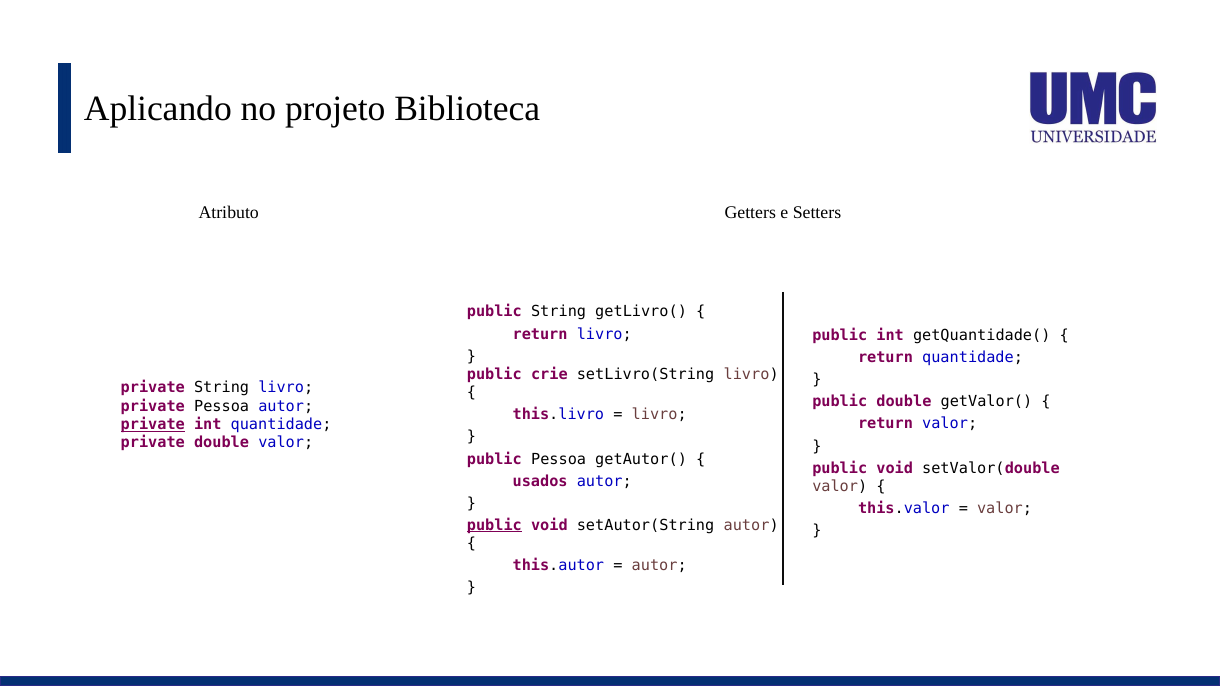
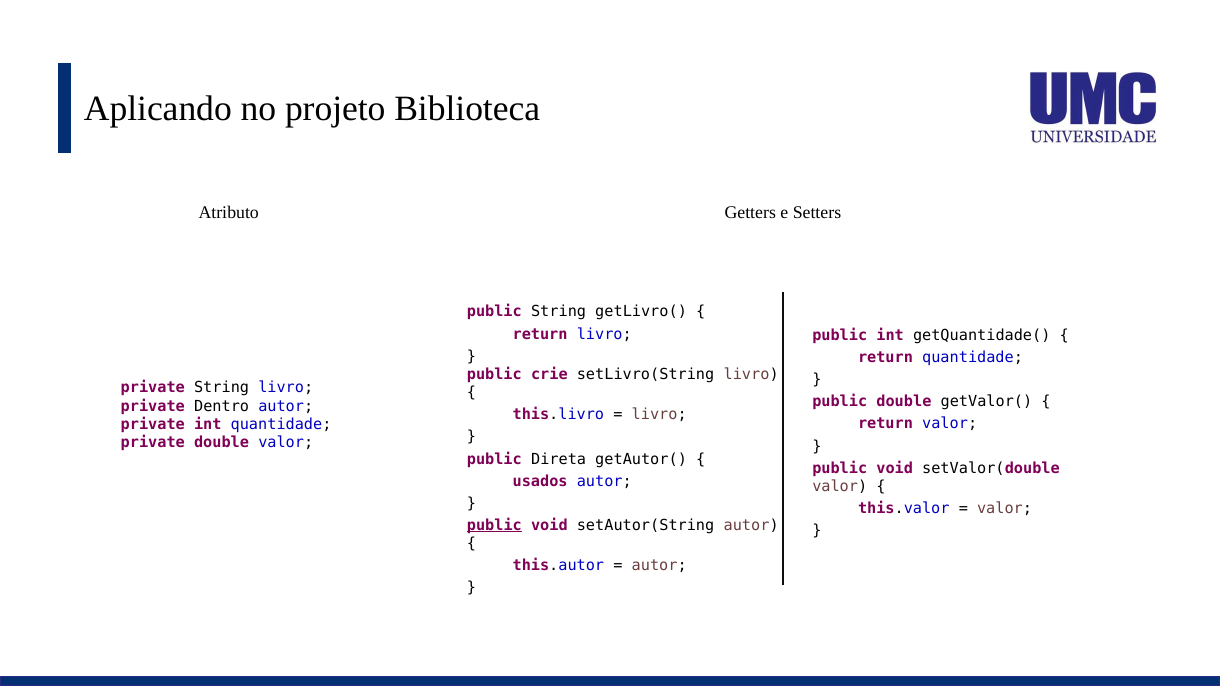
private Pessoa: Pessoa -> Dentro (222, 406)
private underline: present -> none (153, 425)
public Pessoa: Pessoa -> Direta (559, 459)
